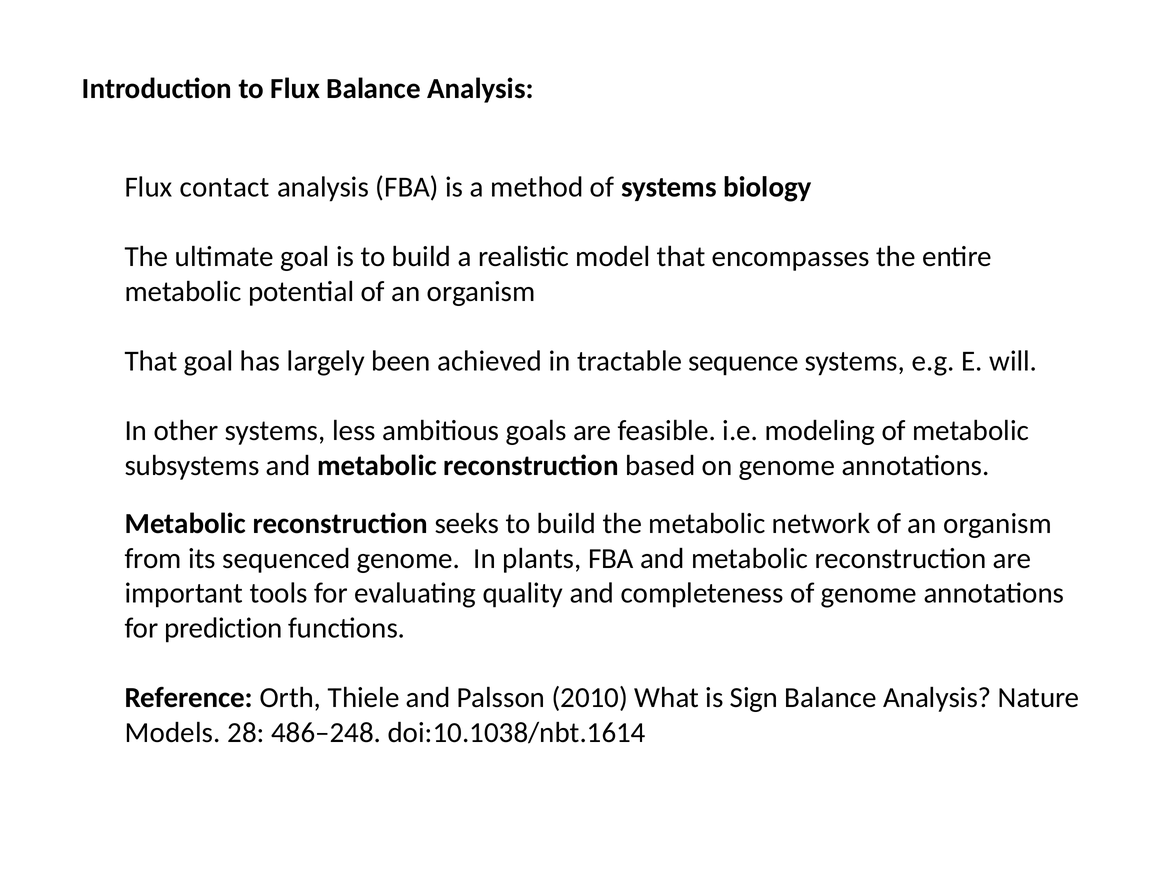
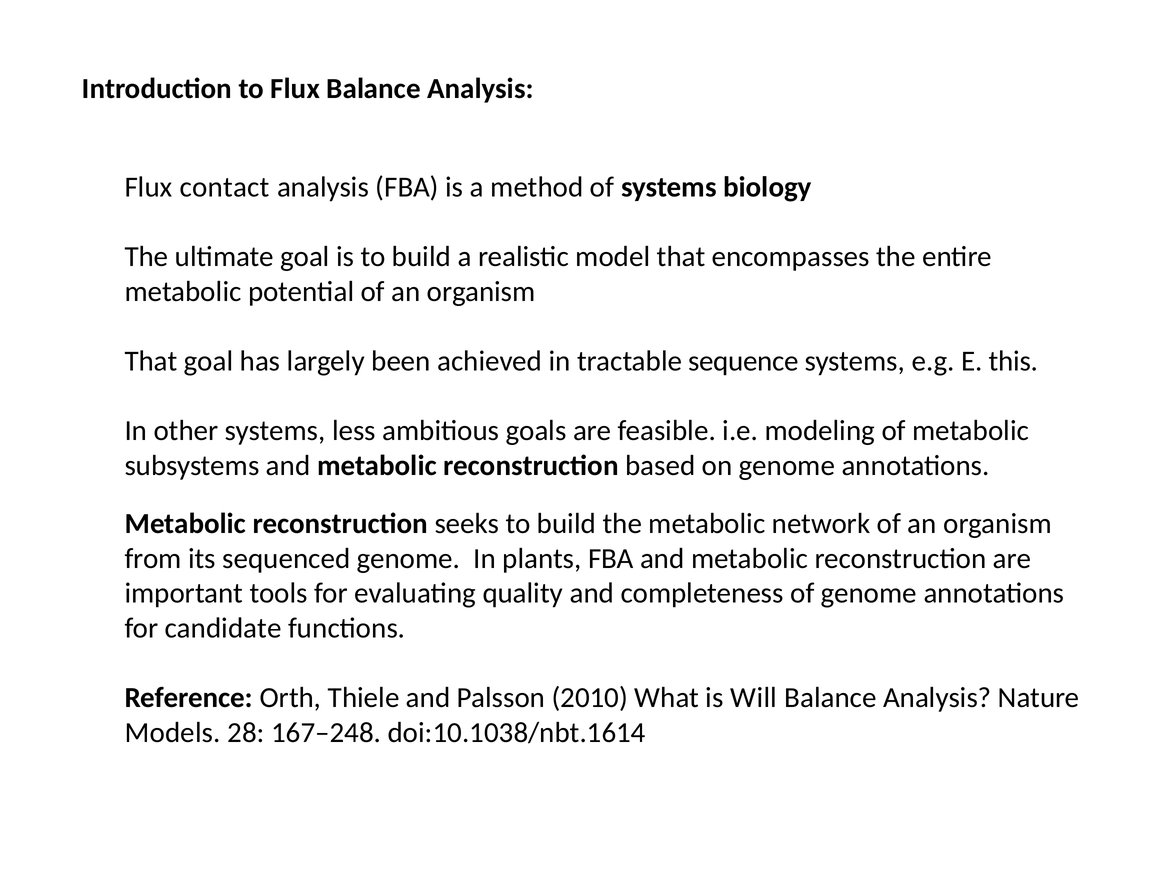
will: will -> this (1013, 361)
prediction: prediction -> candidate (223, 629)
Sign: Sign -> Will (754, 698)
486–248: 486–248 -> 167–248 (326, 733)
